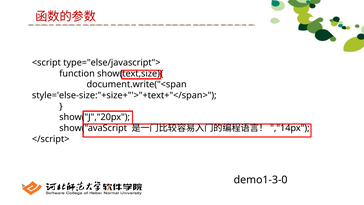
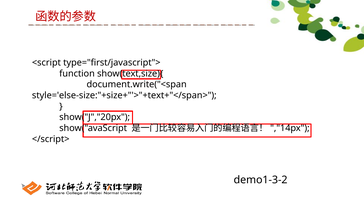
type="else/javascript">: type="else/javascript"> -> type="first/javascript"> (112, 62)
demo1-3-0: demo1-3-0 -> demo1-3-2 (261, 180)
